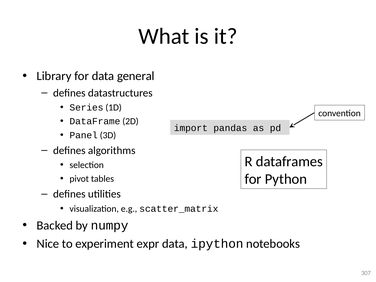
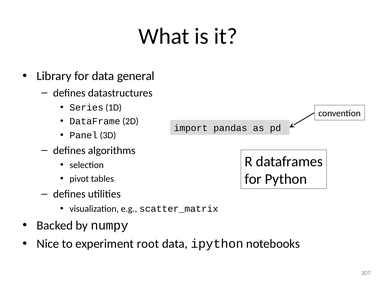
expr: expr -> root (148, 244)
